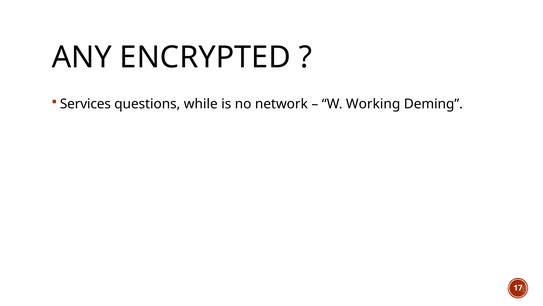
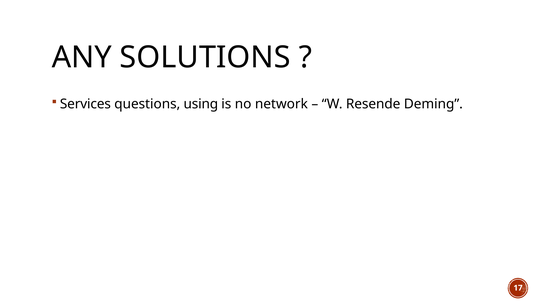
ENCRYPTED: ENCRYPTED -> SOLUTIONS (205, 57)
while: while -> using (201, 104)
Working: Working -> Resende (373, 104)
